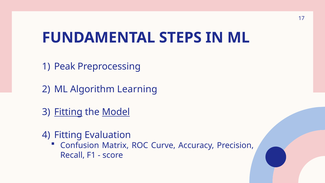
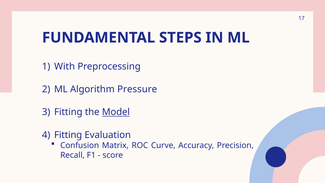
Peak: Peak -> With (65, 66)
Learning: Learning -> Pressure (137, 89)
Fitting underline: present -> none (68, 112)
